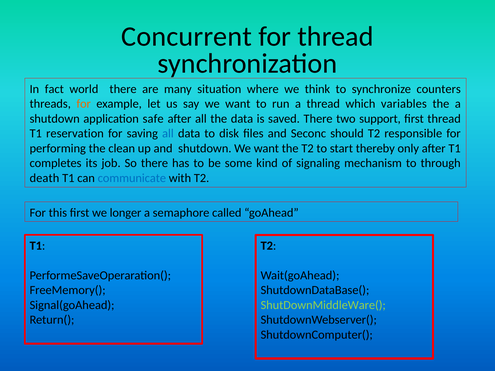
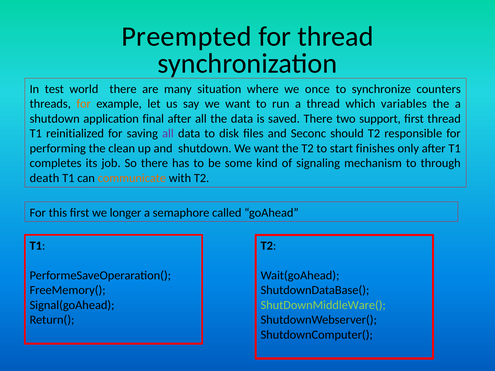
Concurrent: Concurrent -> Preempted (186, 36)
fact: fact -> test (54, 89)
think: think -> once (317, 89)
safe: safe -> final (153, 119)
reservation: reservation -> reinitialized (75, 134)
all colour: blue -> purple (168, 134)
thereby: thereby -> finishes (375, 148)
communicate colour: blue -> orange (132, 178)
